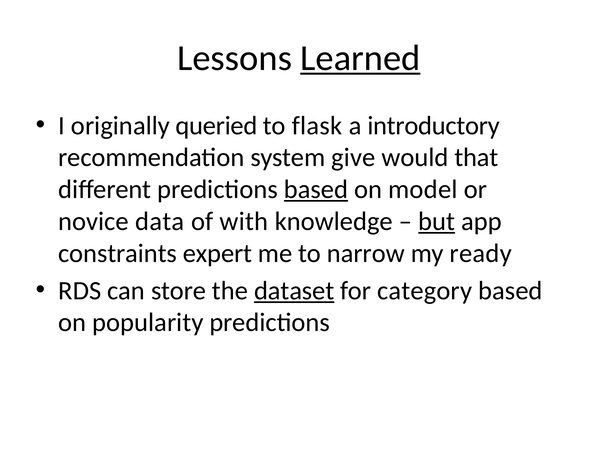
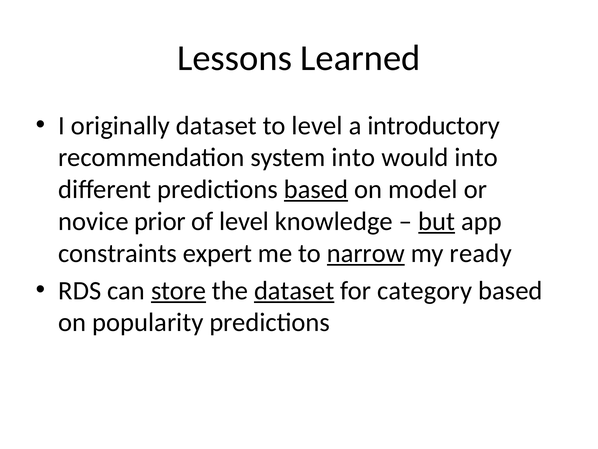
Learned underline: present -> none (360, 58)
originally queried: queried -> dataset (216, 125)
to flask: flask -> level (317, 125)
system give: give -> into (353, 157)
would that: that -> into (476, 157)
data: data -> prior (160, 221)
of with: with -> level (244, 221)
narrow underline: none -> present (366, 253)
store underline: none -> present (179, 290)
